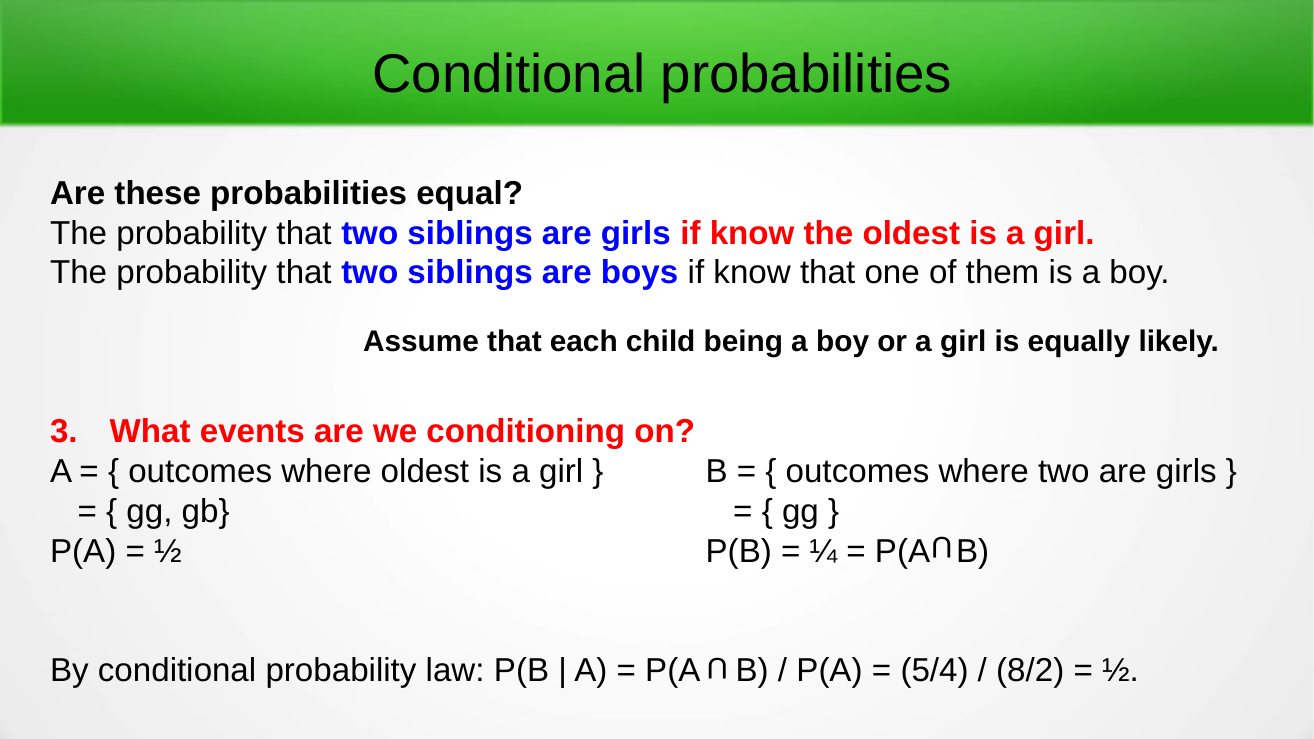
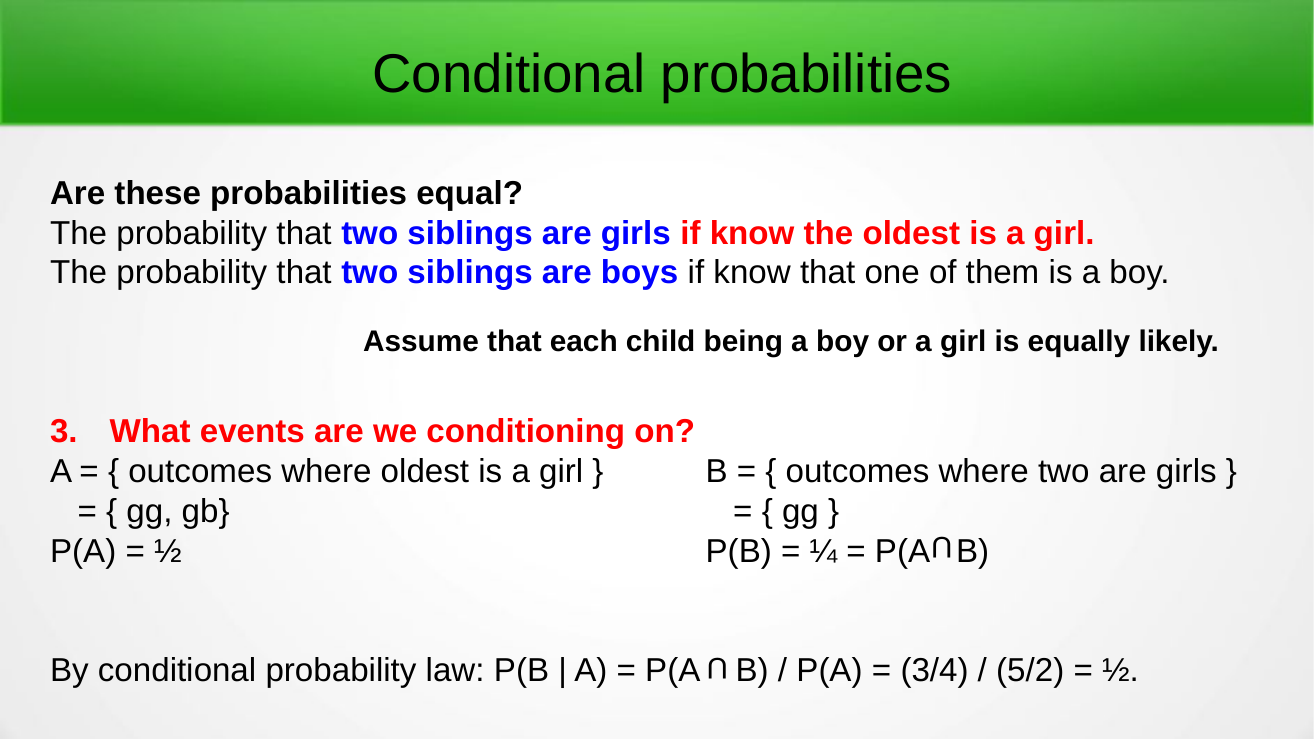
5/4: 5/4 -> 3/4 (935, 670)
8/2: 8/2 -> 5/2 (1030, 670)
